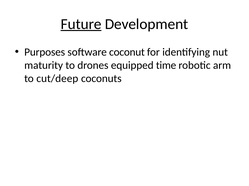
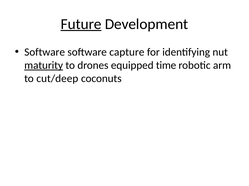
Purposes: Purposes -> Software (45, 52)
coconut: coconut -> capture (127, 52)
maturity underline: none -> present (44, 66)
